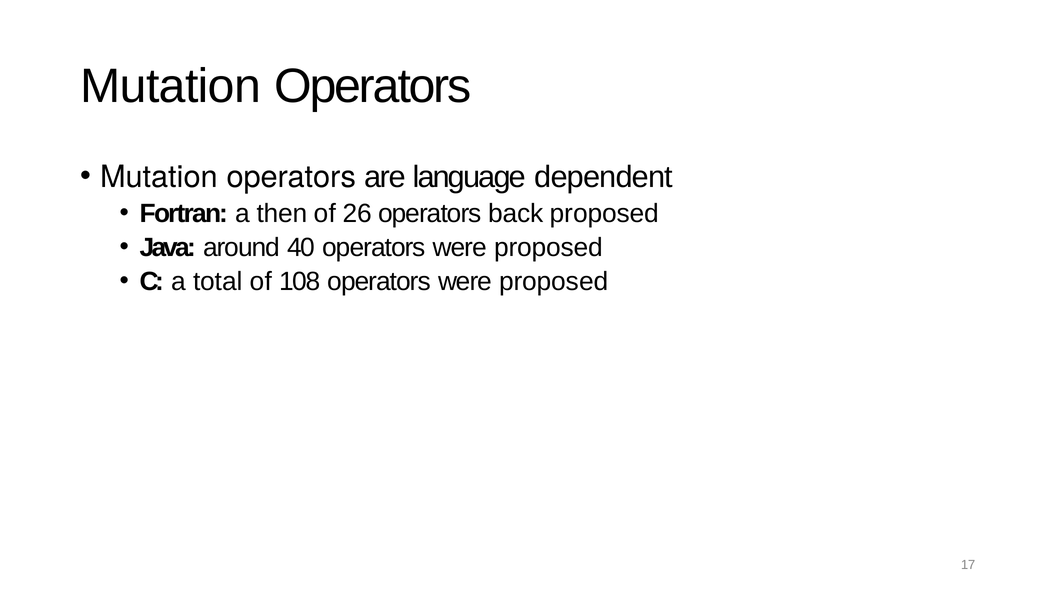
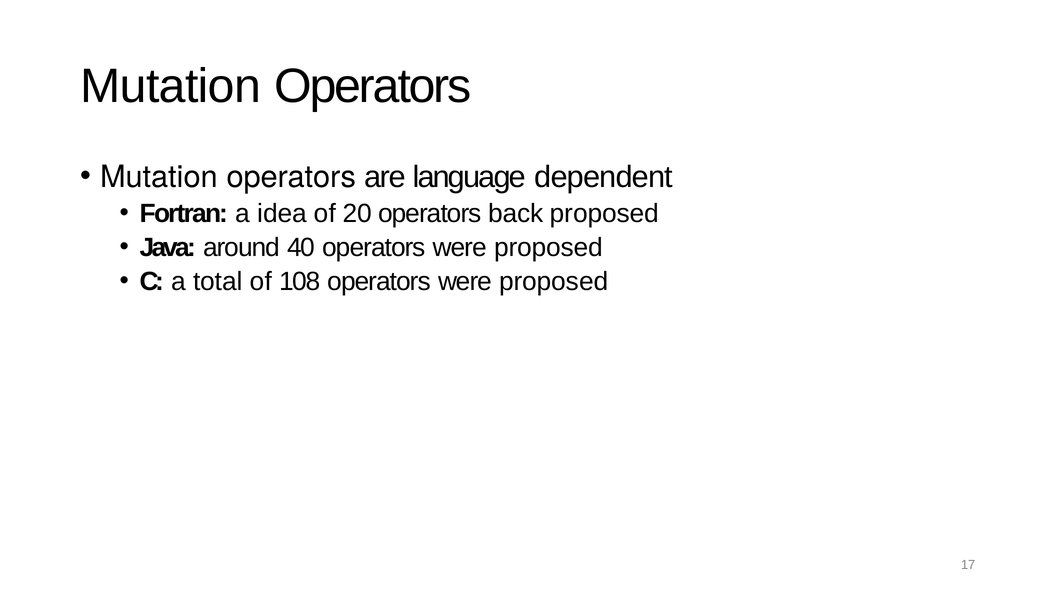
then: then -> idea (282, 214)
26: 26 -> 20 (357, 214)
